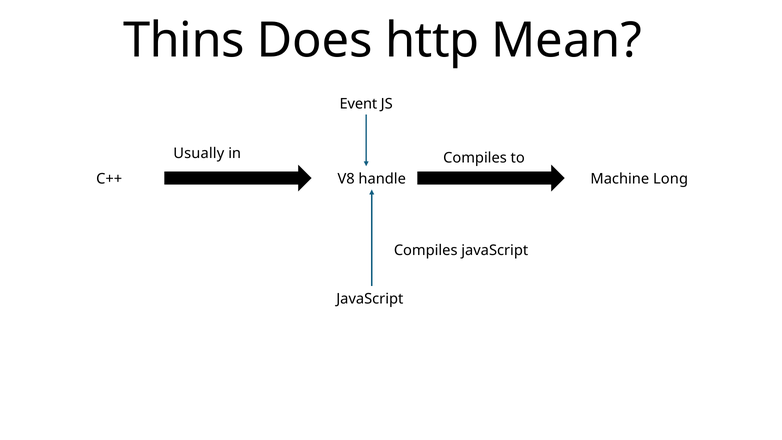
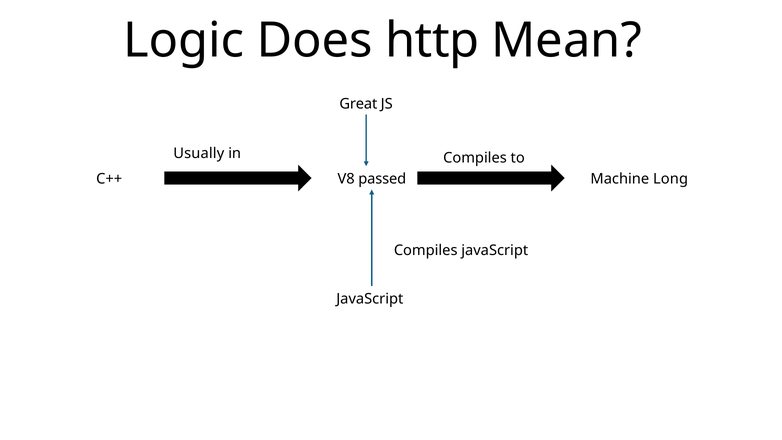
Thins: Thins -> Logic (184, 40)
Event: Event -> Great (358, 104)
handle: handle -> passed (382, 179)
